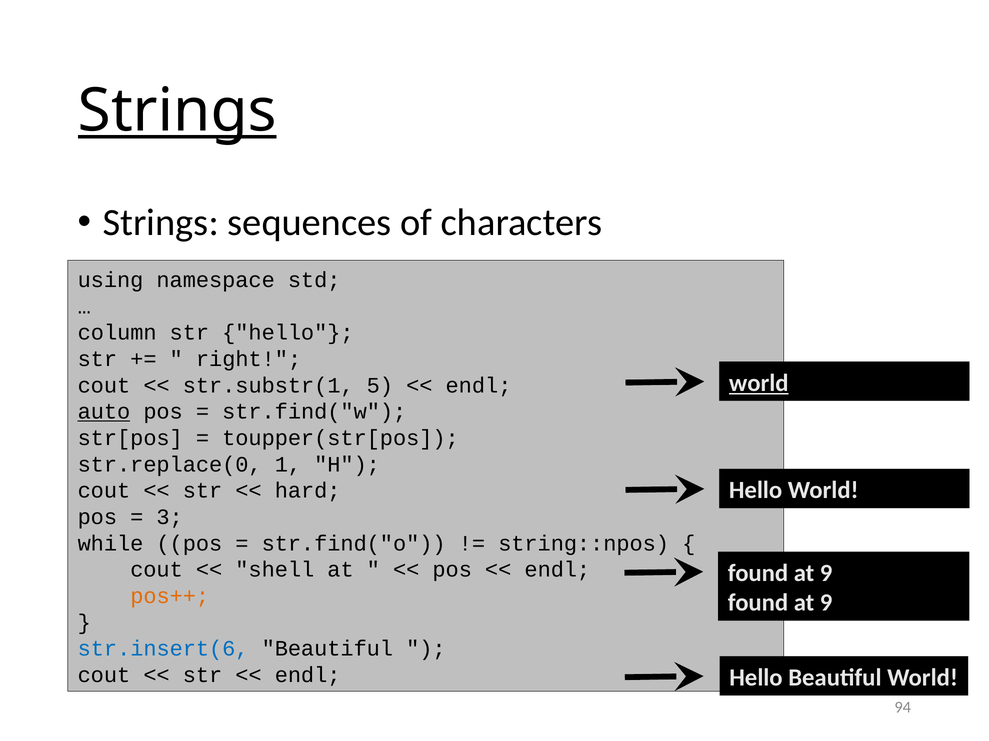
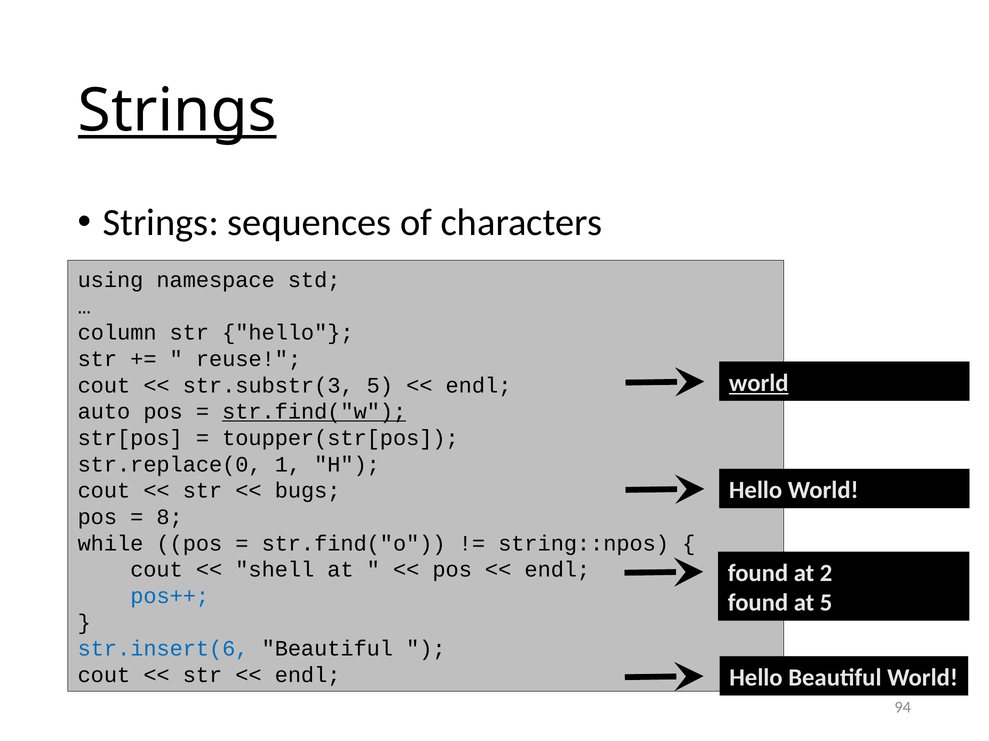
right: right -> reuse (249, 359)
str.substr(1: str.substr(1 -> str.substr(3 (268, 386)
auto underline: present -> none (104, 412)
str.find("w underline: none -> present (314, 412)
hard: hard -> bugs (308, 491)
3: 3 -> 8 (170, 518)
9: 9 -> 2 (826, 574)
pos++ colour: orange -> blue (170, 597)
9: 9 -> 5 (826, 603)
